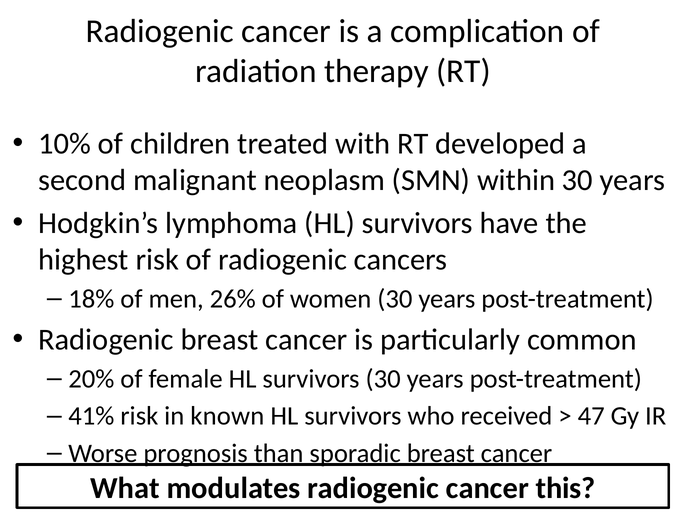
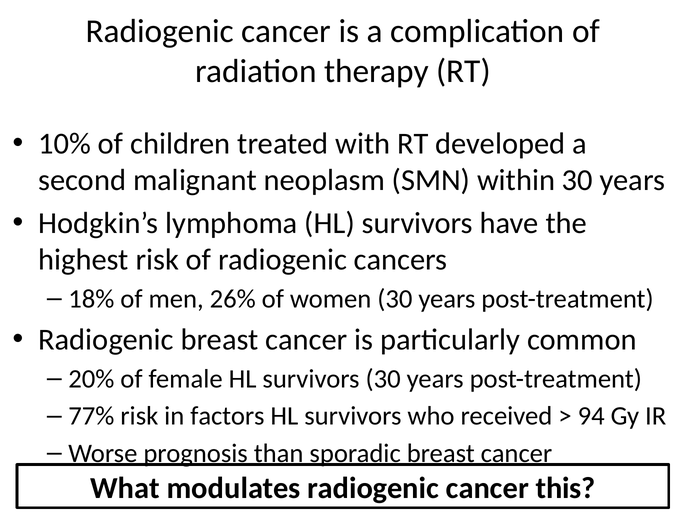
41%: 41% -> 77% (91, 417)
known: known -> factors (227, 417)
47: 47 -> 94 (591, 417)
